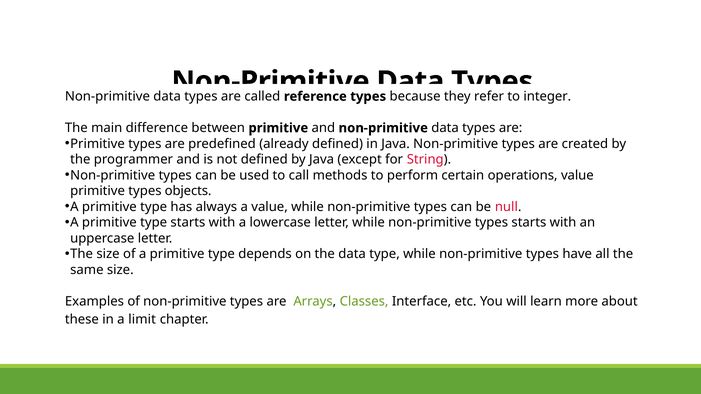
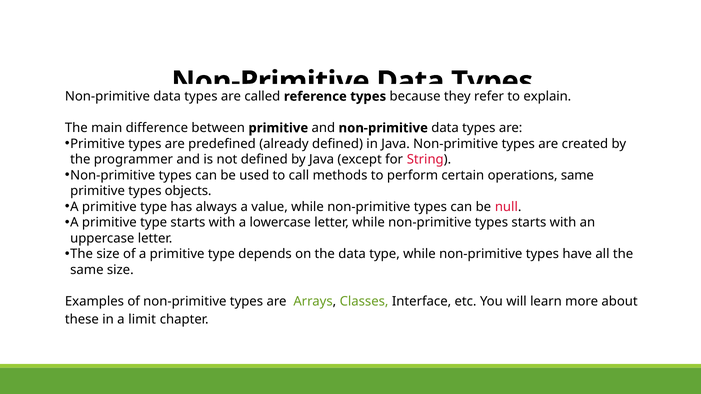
integer: integer -> explain (547, 97)
operations value: value -> same (577, 175)
